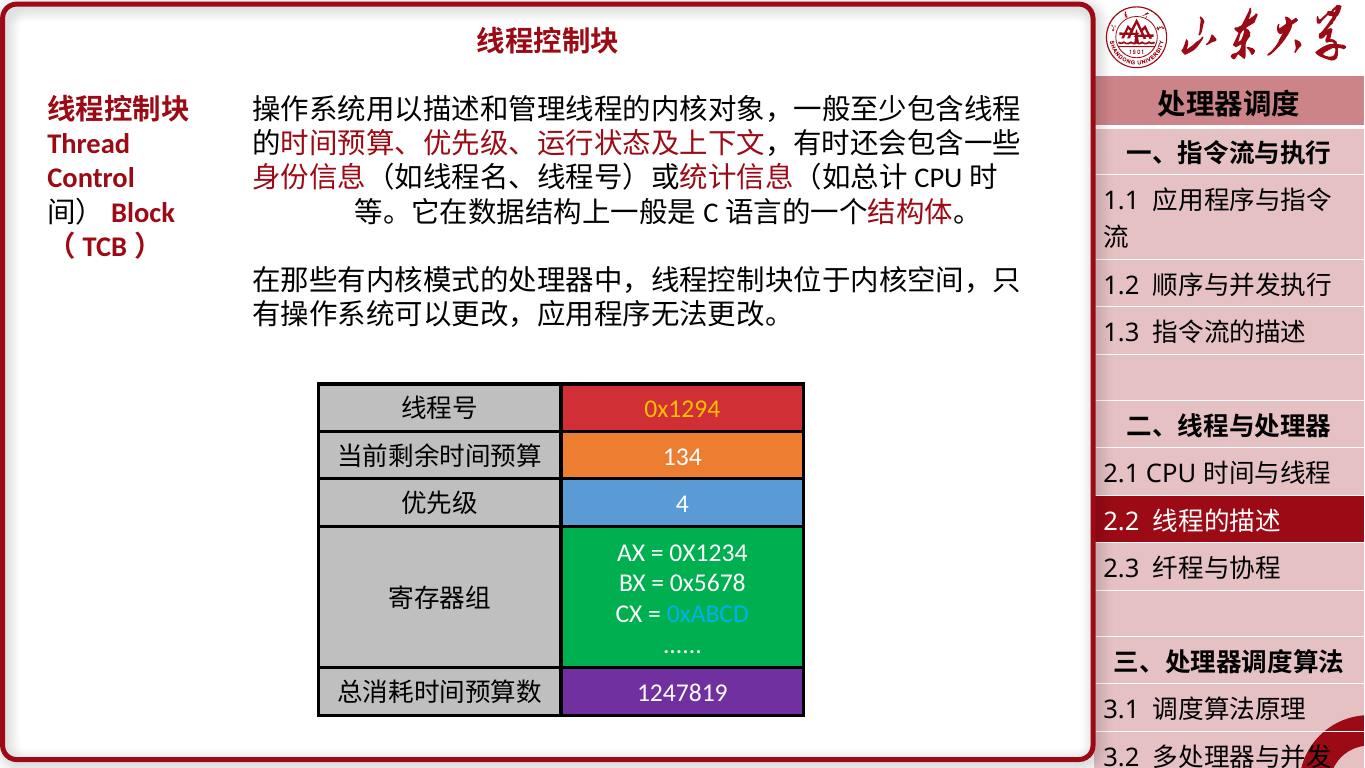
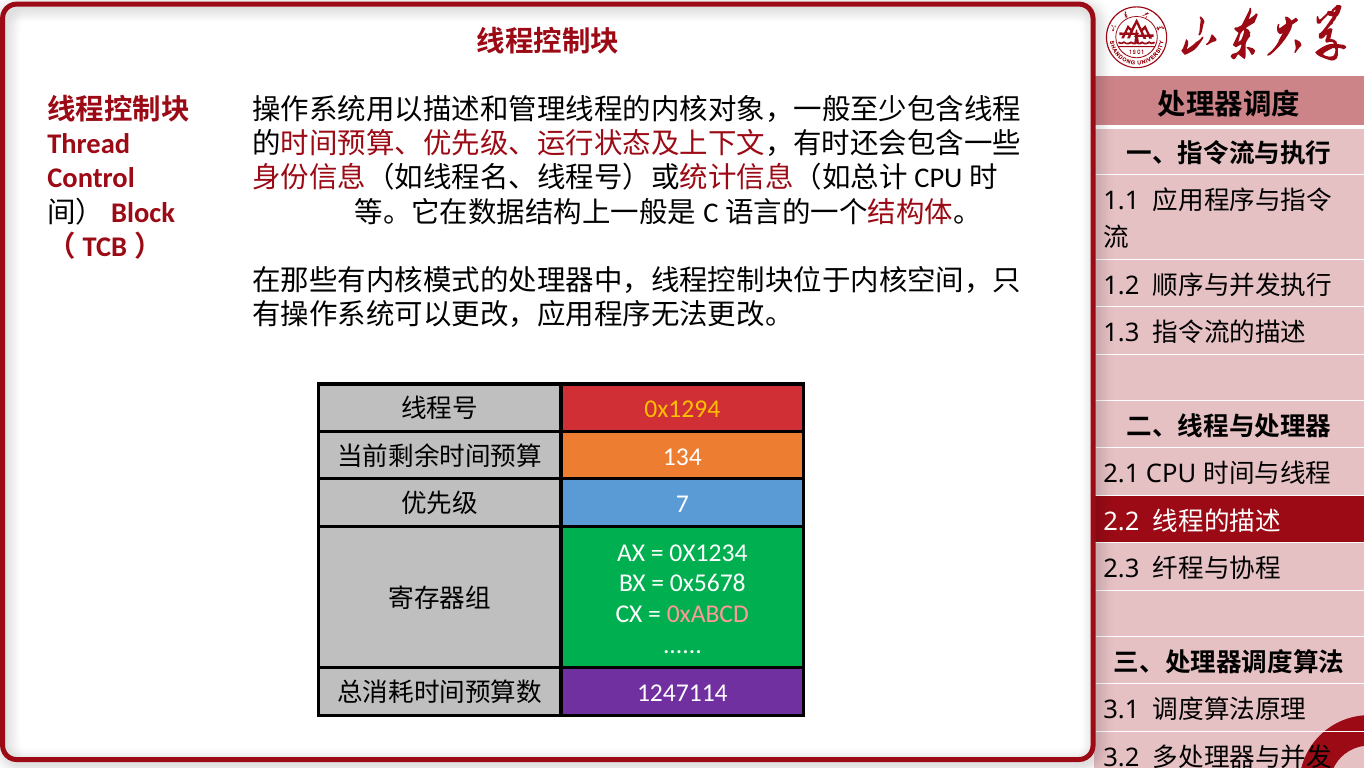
4: 4 -> 7 (682, 504)
0xABCD colour: light blue -> pink (708, 614)
1247819: 1247819 -> 1247114 (682, 693)
